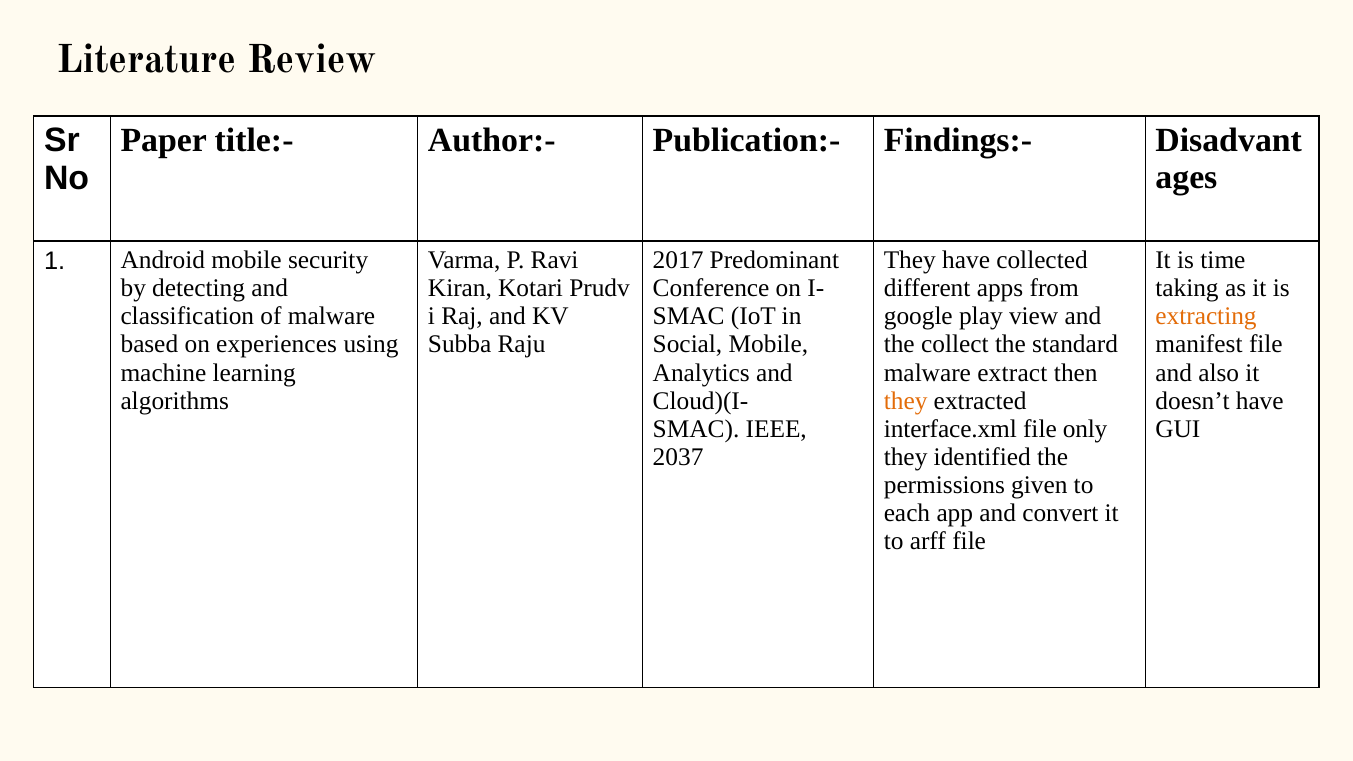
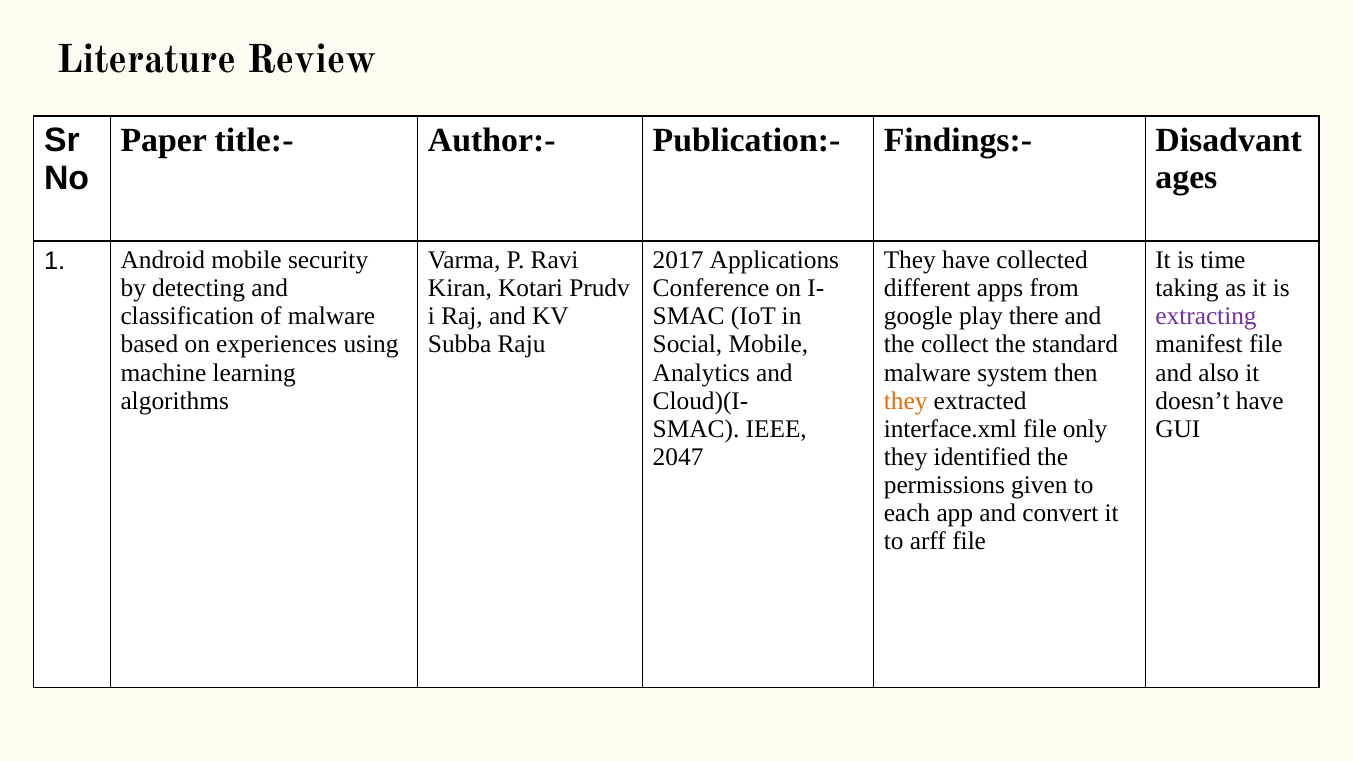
Predominant: Predominant -> Applications (774, 260)
view: view -> there (1034, 317)
extracting colour: orange -> purple (1206, 317)
extract: extract -> system (1012, 373)
2037: 2037 -> 2047 (678, 457)
